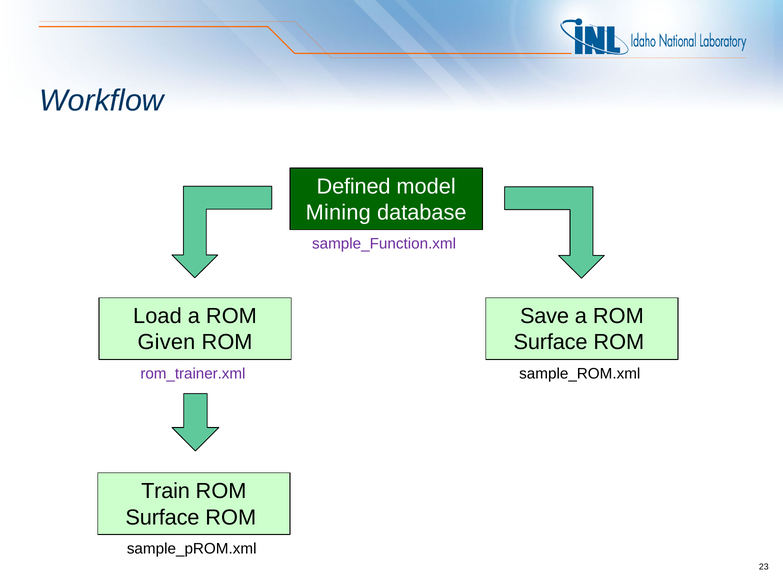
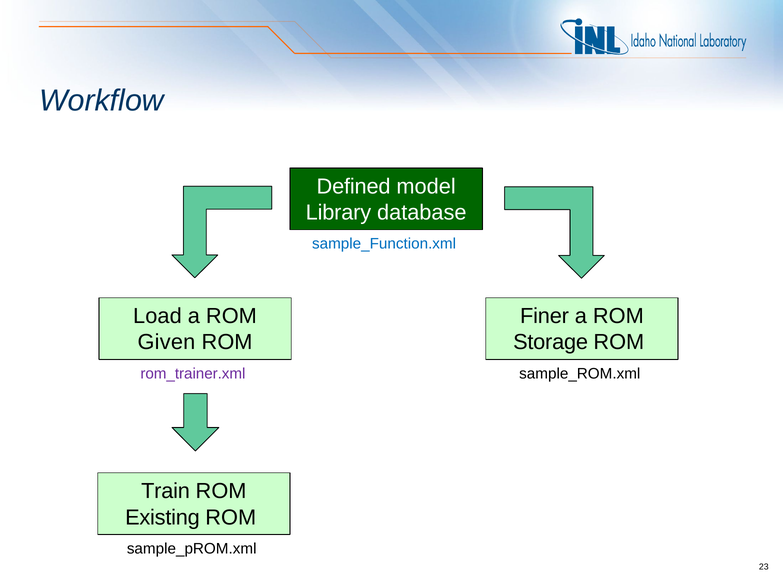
Mining: Mining -> Library (338, 213)
sample_Function.xml colour: purple -> blue (384, 244)
Save: Save -> Finer (545, 316)
Surface: Surface -> Storage (551, 342)
Surface: Surface -> Existing (162, 518)
